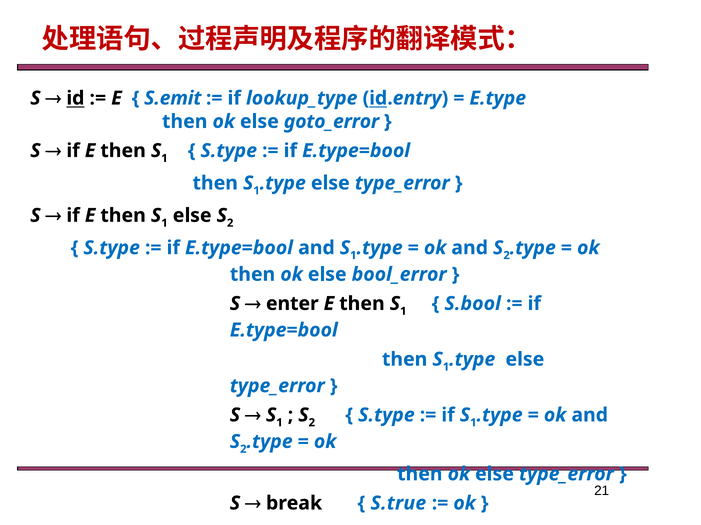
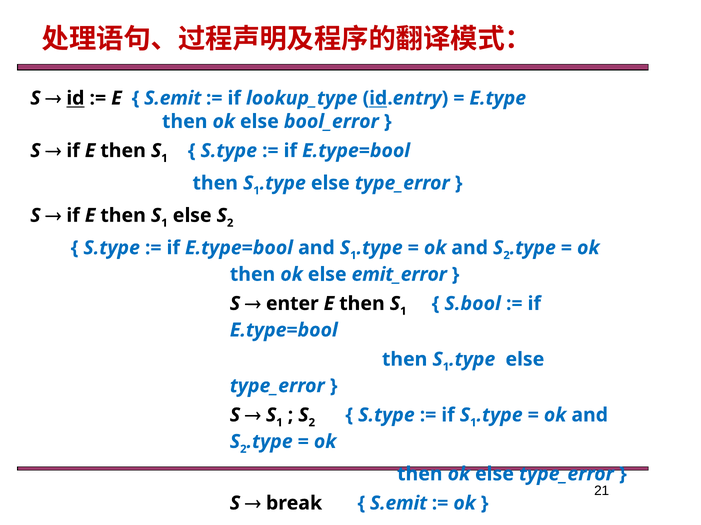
goto_error: goto_error -> bool_error (331, 122)
bool_error: bool_error -> emit_error (399, 275)
S.true: S.true -> S.emit (399, 504)
